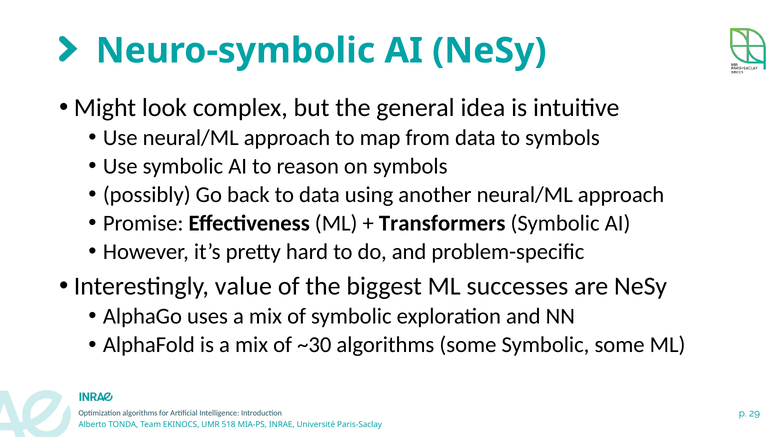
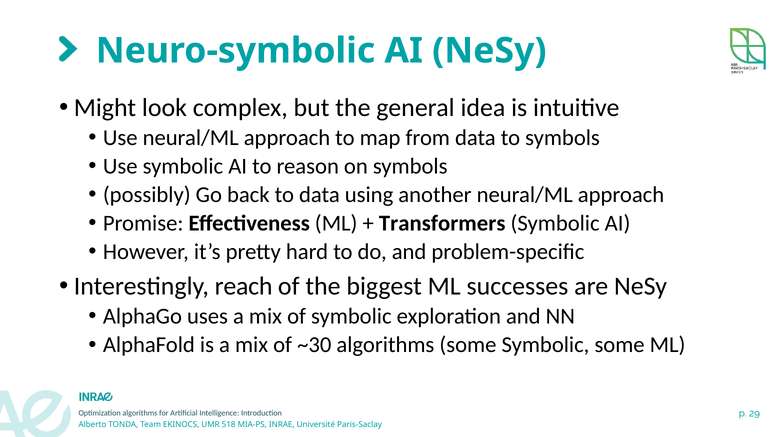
value: value -> reach (244, 286)
